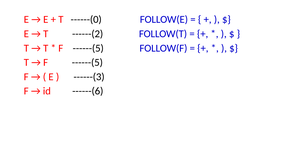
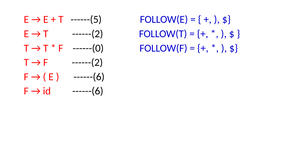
------(0: ------(0 -> ------(5 (86, 20)
------(5: ------(5 -> ------(0 (88, 48)
------(5: ------(5 -> ------(2 (87, 62)
------(3: ------(3 -> ------(6 (89, 77)
